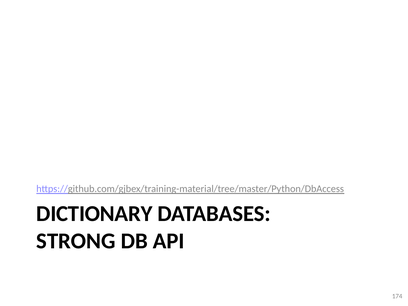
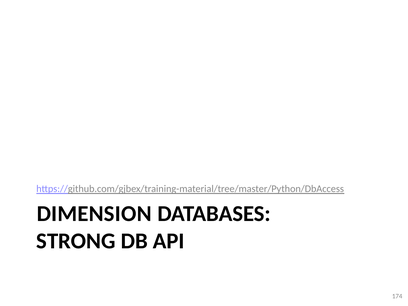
DICTIONARY: DICTIONARY -> DIMENSION (94, 214)
